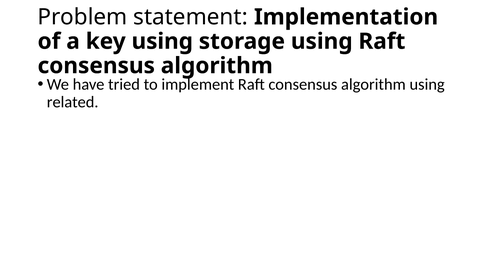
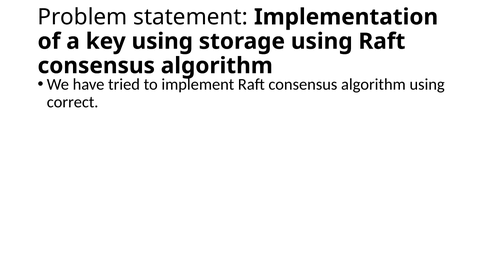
related: related -> correct (73, 102)
